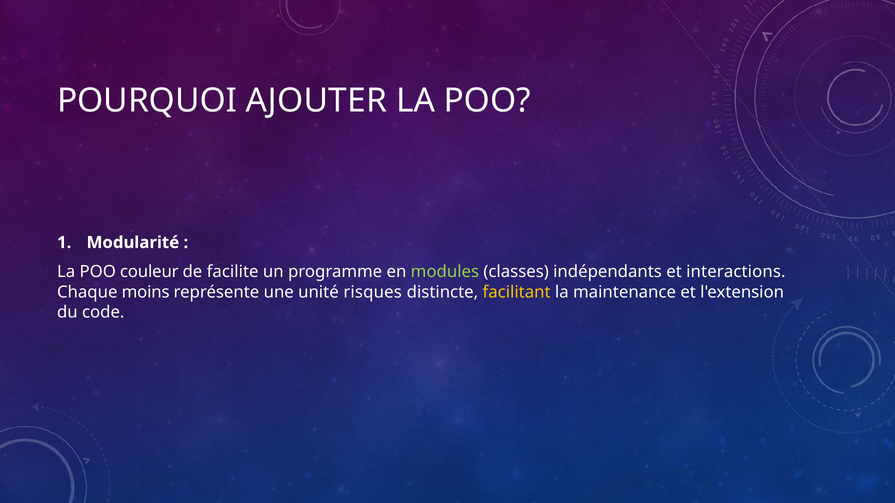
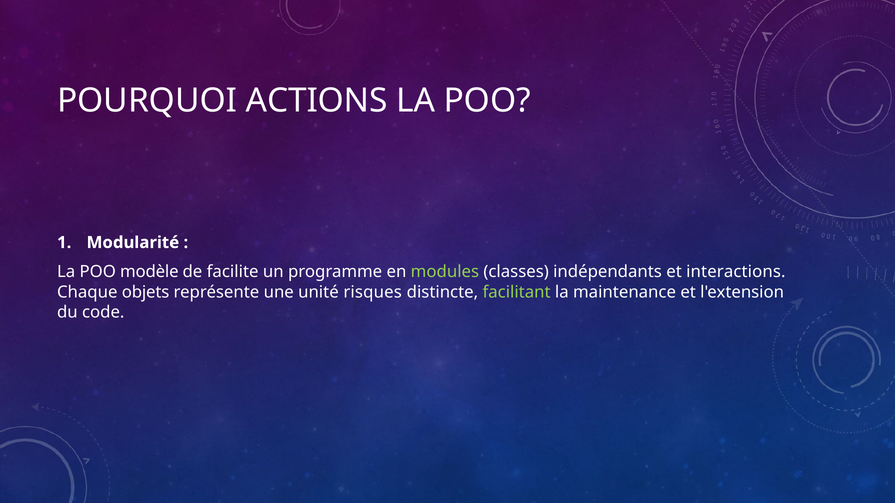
AJOUTER: AJOUTER -> ACTIONS (317, 101)
couleur: couleur -> modèle (149, 272)
moins: moins -> objets (146, 292)
facilitant colour: yellow -> light green (517, 292)
